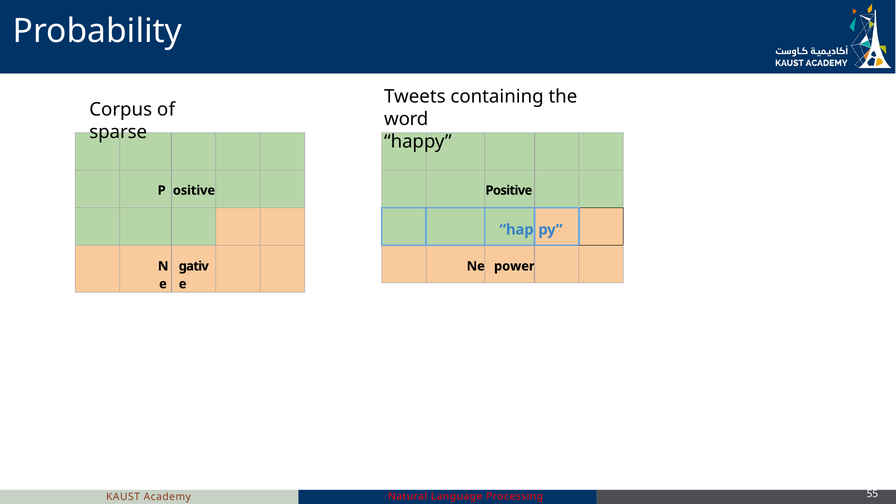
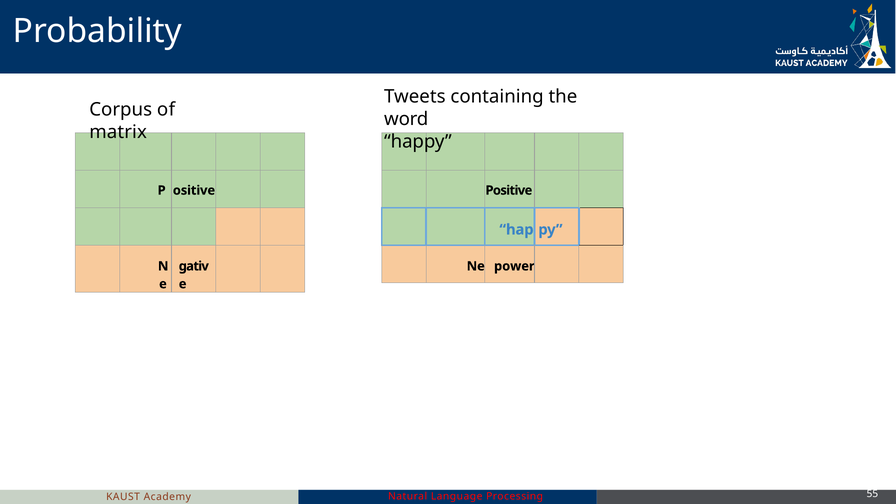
sparse: sparse -> matrix (118, 132)
